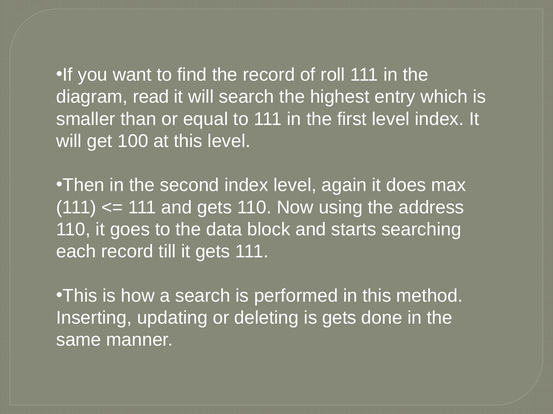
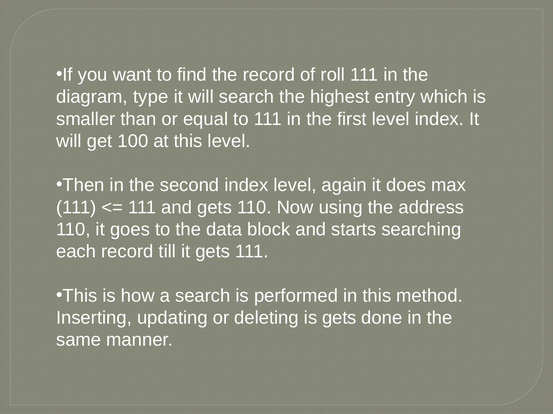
read: read -> type (151, 97)
